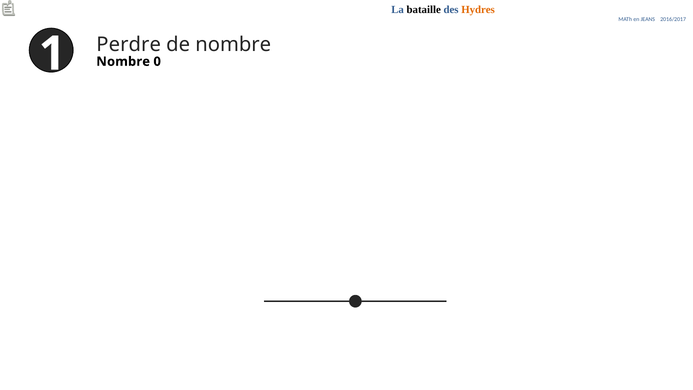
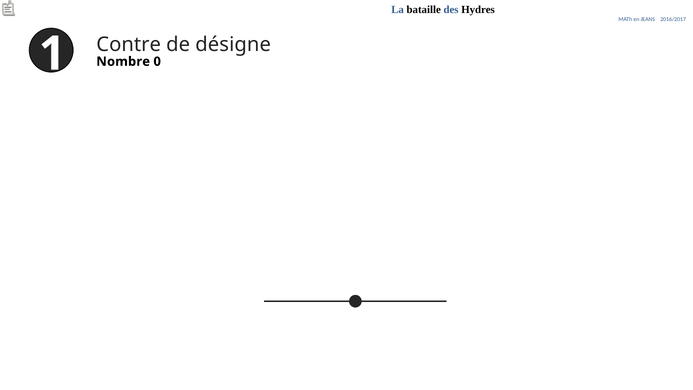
Hydres colour: orange -> black (478, 10)
Perdre: Perdre -> Contre (129, 44)
de nombre: nombre -> désigne (233, 44)
